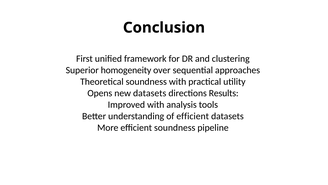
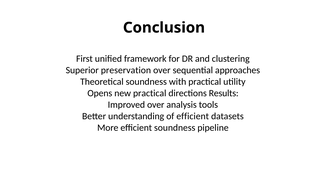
homogeneity: homogeneity -> preservation (126, 70)
new datasets: datasets -> practical (150, 93)
Improved with: with -> over (156, 104)
